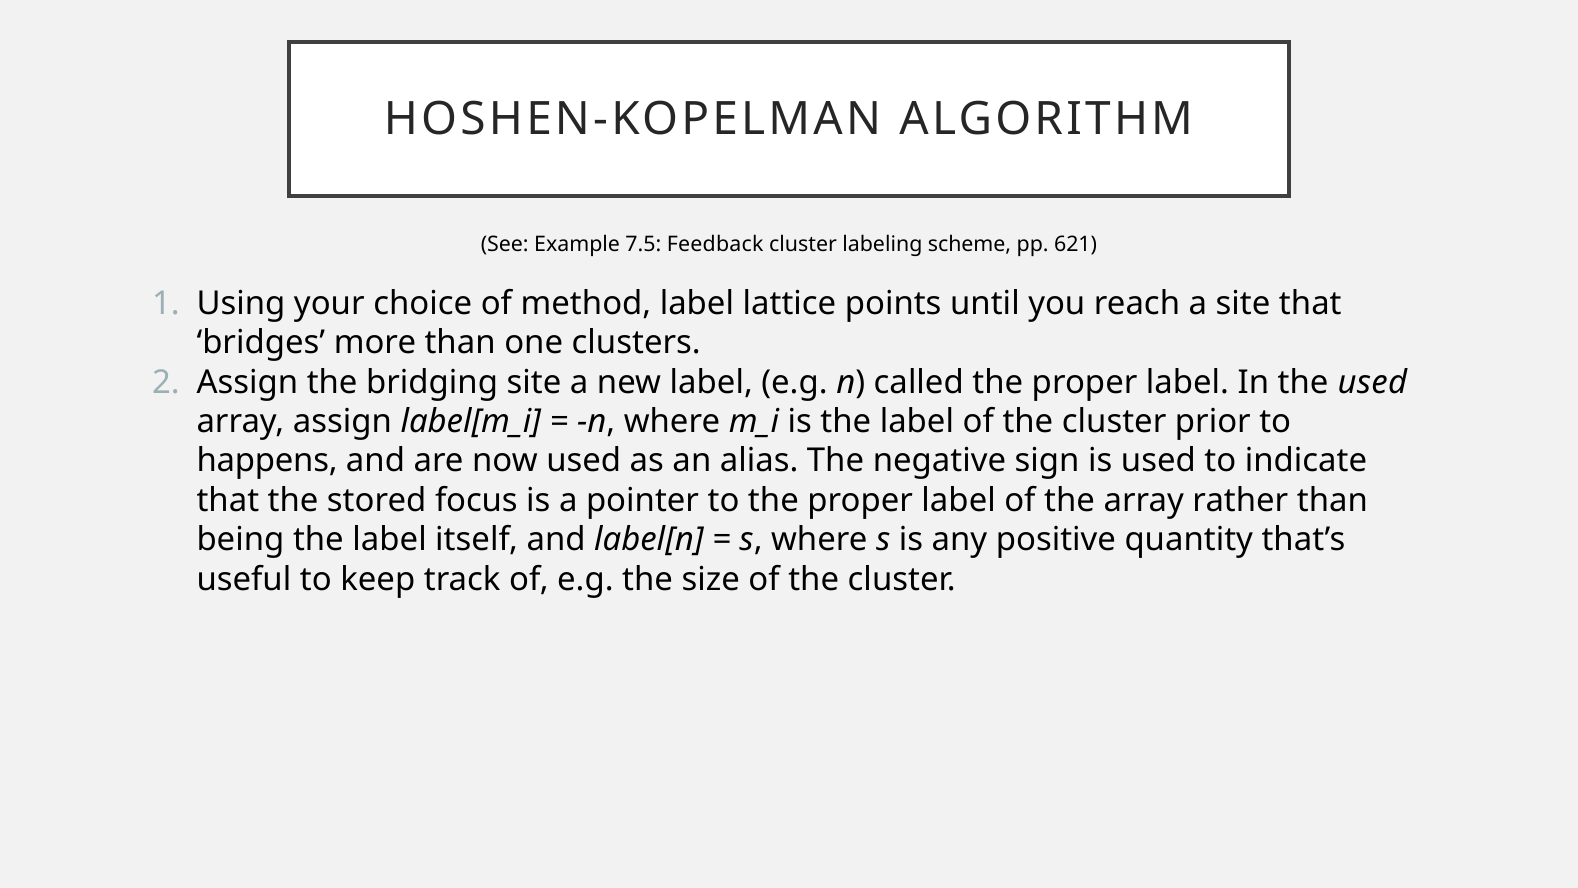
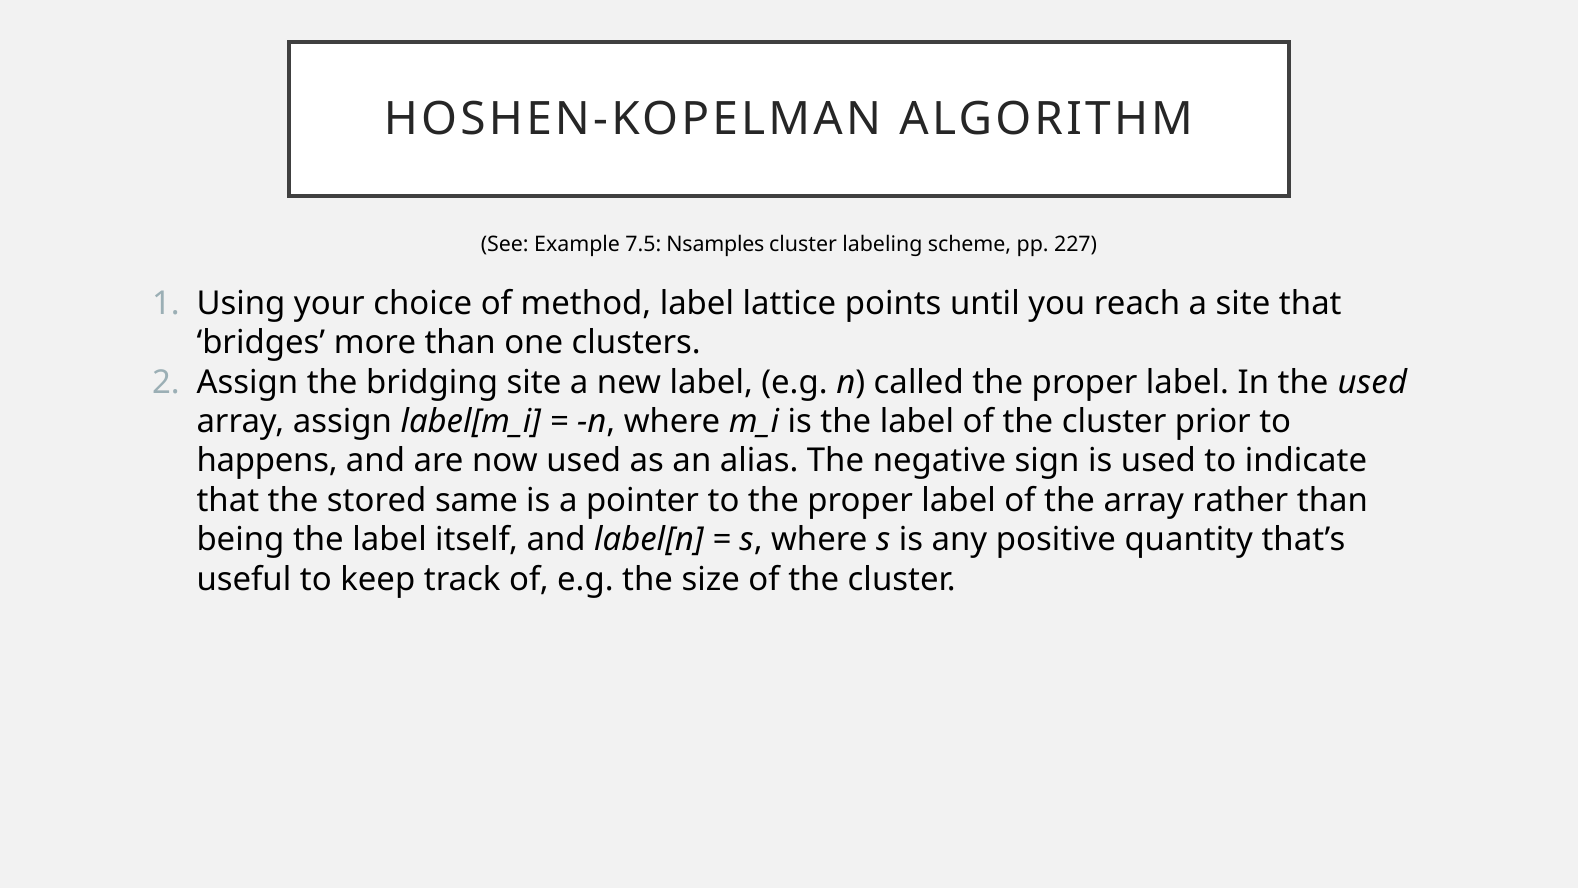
Feedback: Feedback -> Nsamples (715, 244)
621: 621 -> 227 (1076, 244)
focus: focus -> same (476, 500)
